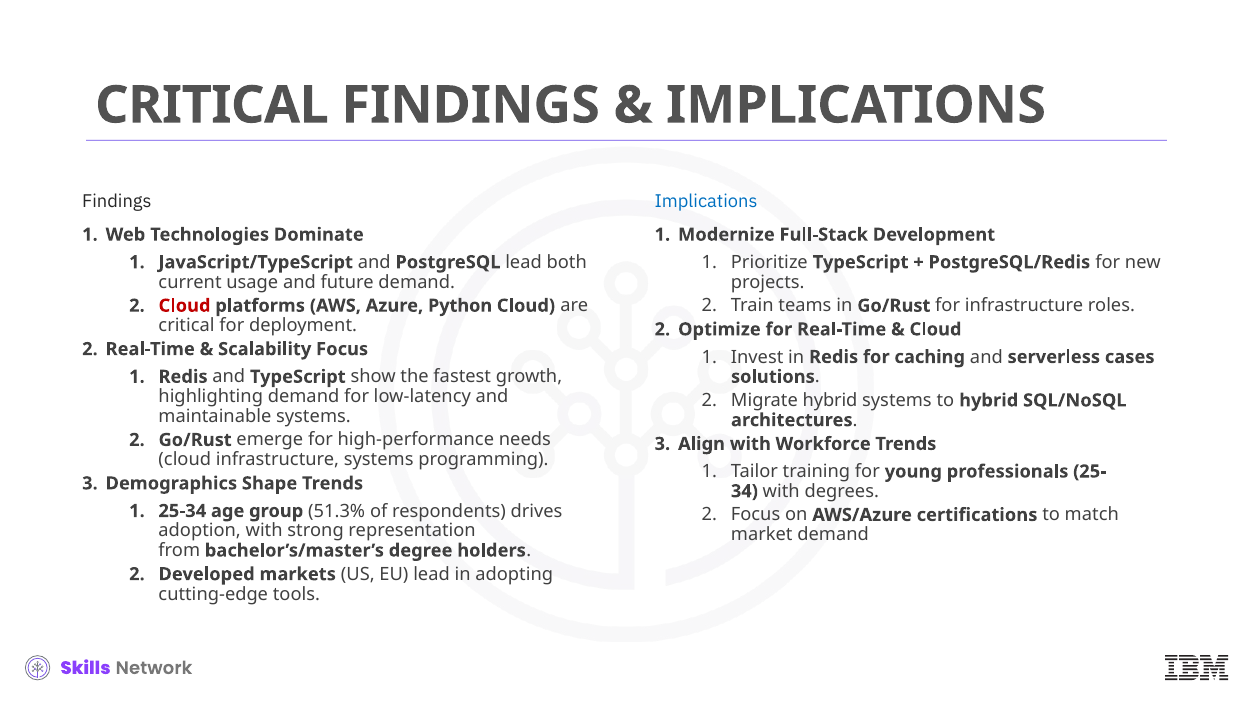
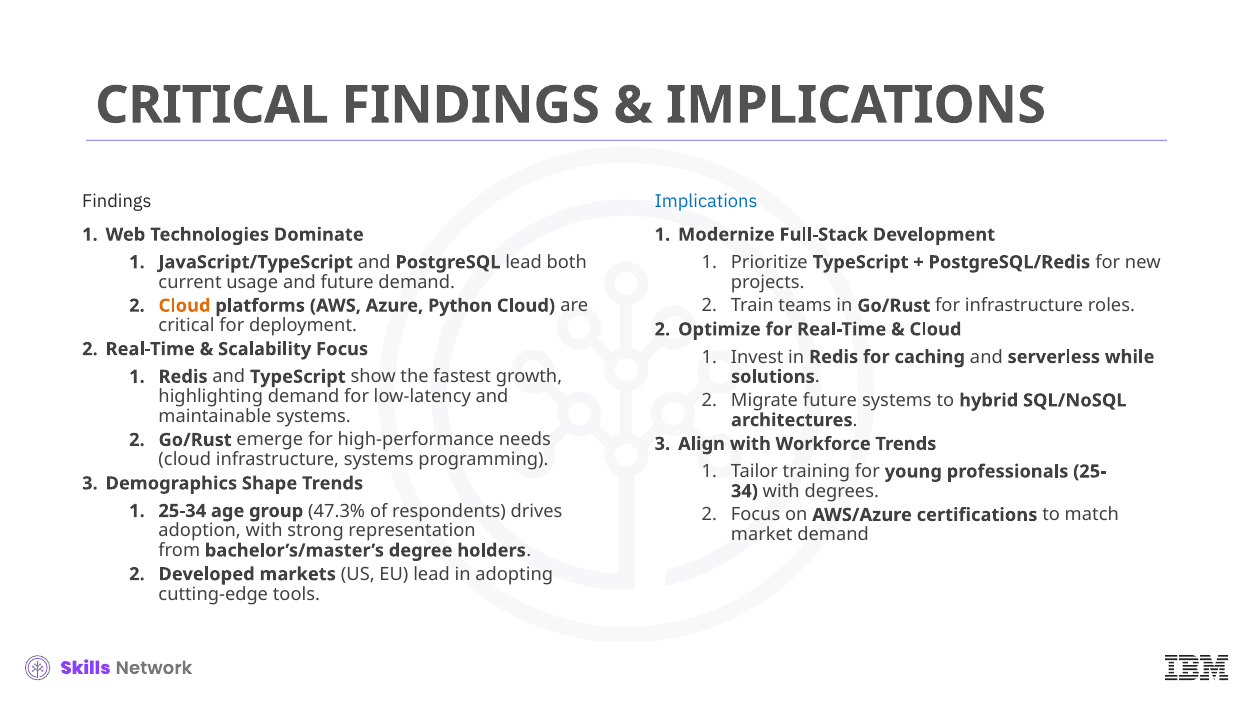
Cloud colour: red -> orange (185, 306)
cases: cases -> while (1130, 357)
Migrate hybrid: hybrid -> future (830, 400)
51.3%: 51.3% -> 47.3% (337, 511)
